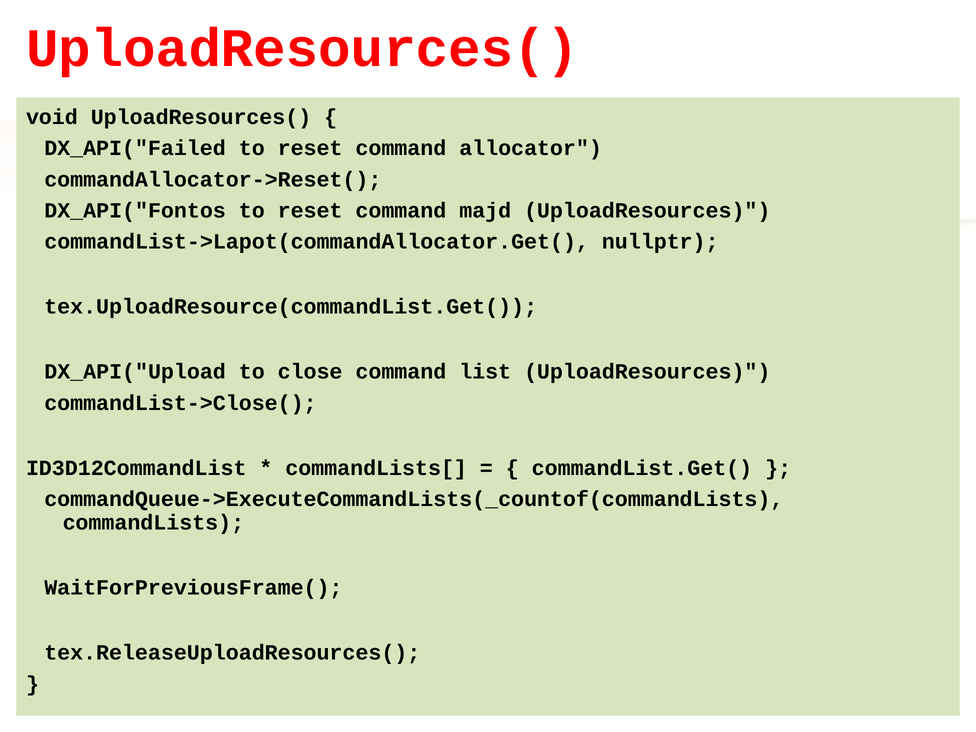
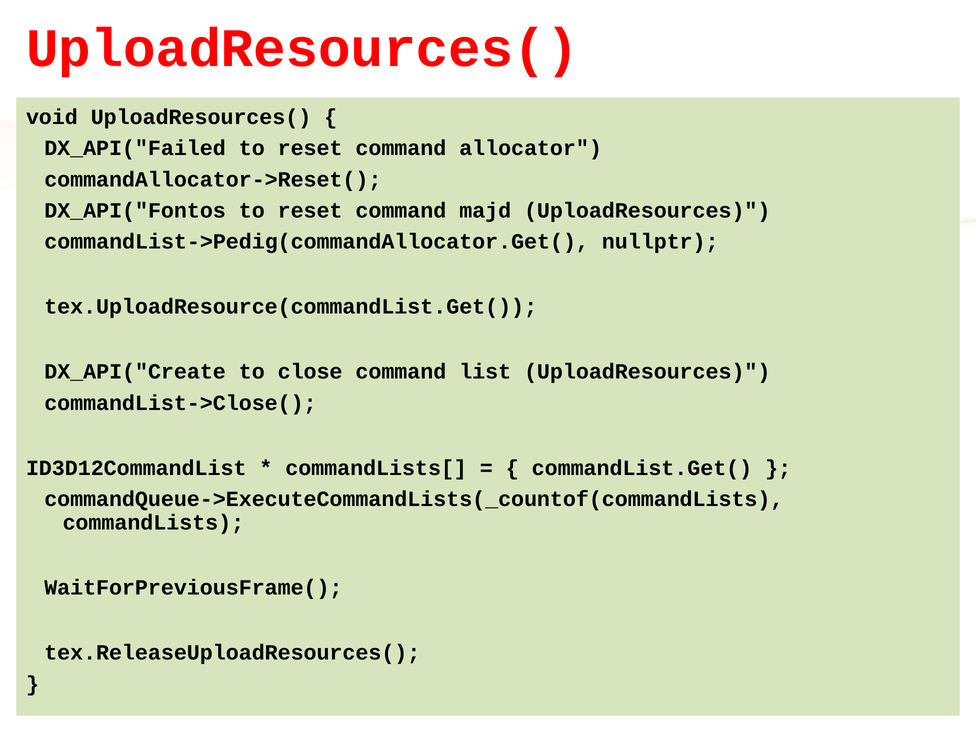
commandList->Lapot(commandAllocator.Get(: commandList->Lapot(commandAllocator.Get( -> commandList->Pedig(commandAllocator.Get( (317, 242)
DX_API("Upload: DX_API("Upload -> DX_API("Create (135, 372)
